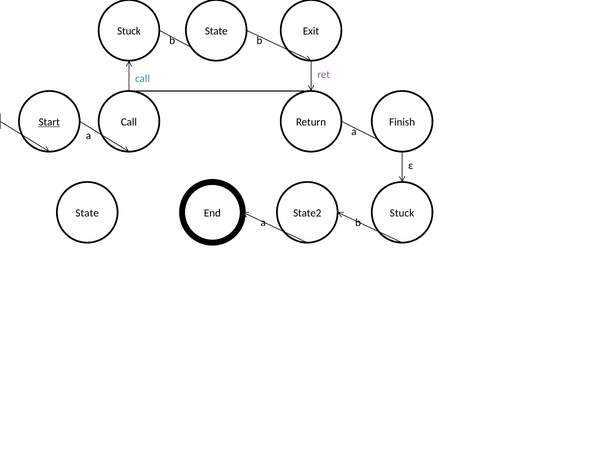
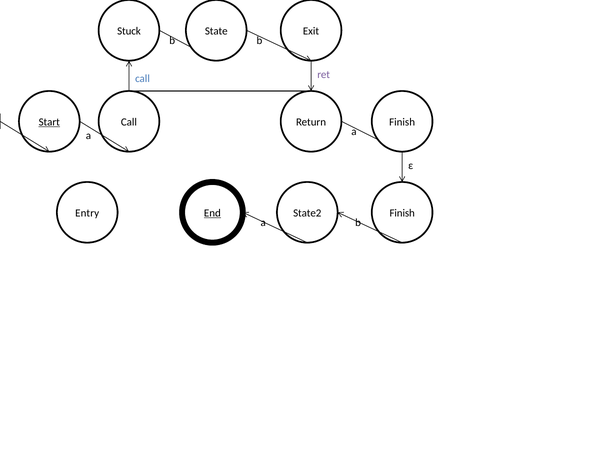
State: State -> Entry (87, 213)
End underline: none -> present (212, 213)
Stuck: Stuck -> Finish (402, 213)
